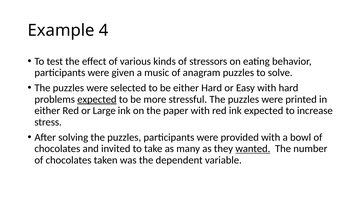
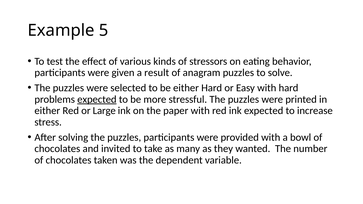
4: 4 -> 5 (104, 30)
music: music -> result (157, 73)
wanted underline: present -> none (253, 149)
